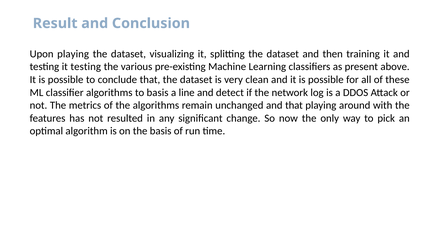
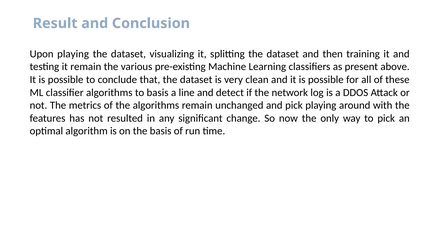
it testing: testing -> remain (86, 67)
and that: that -> pick (294, 105)
